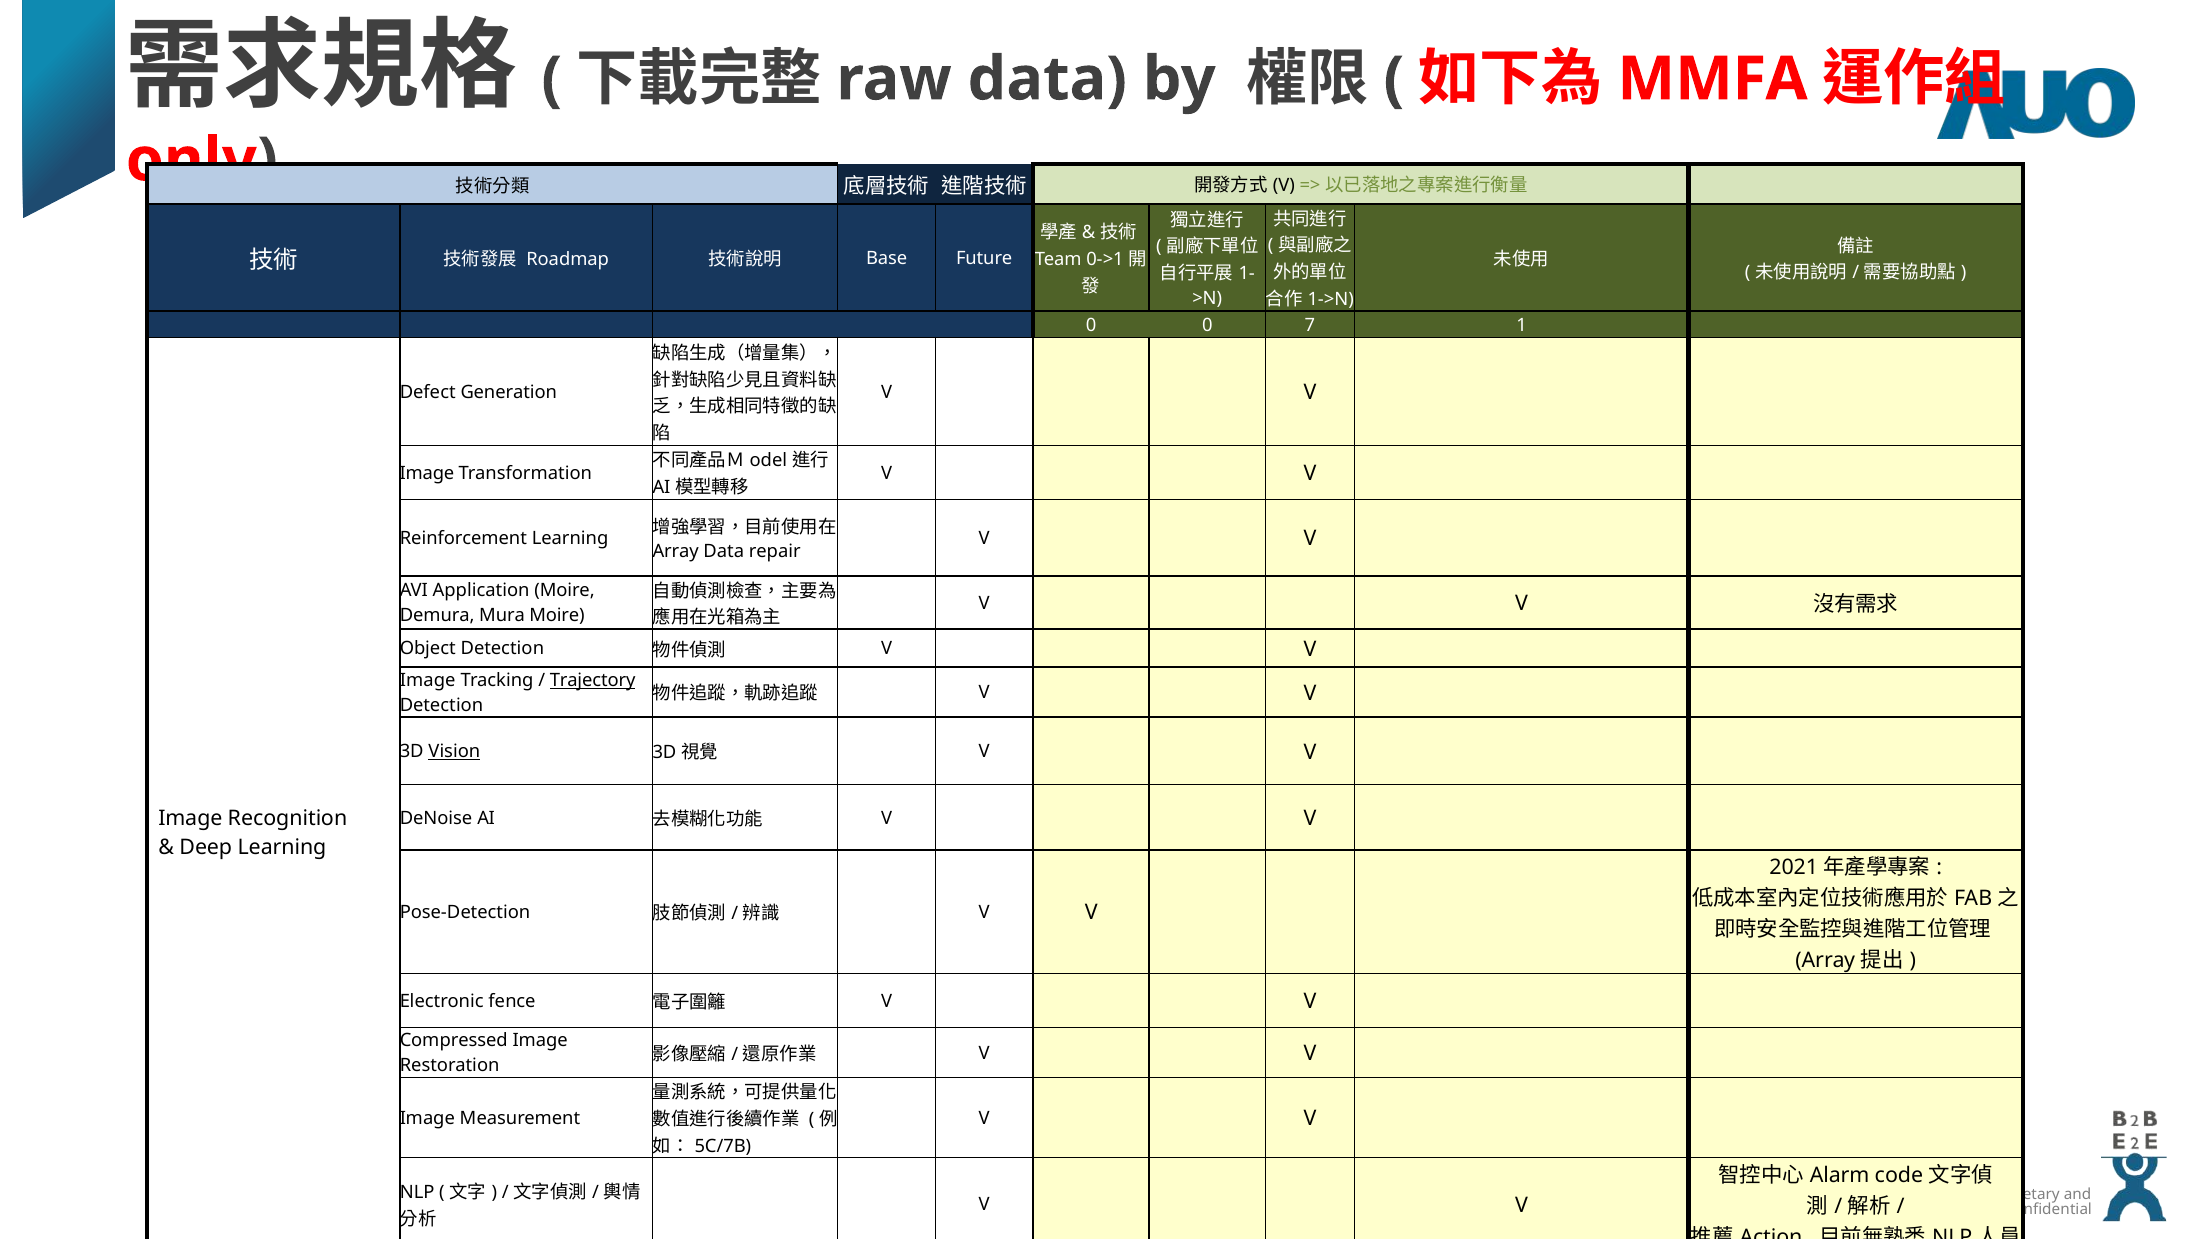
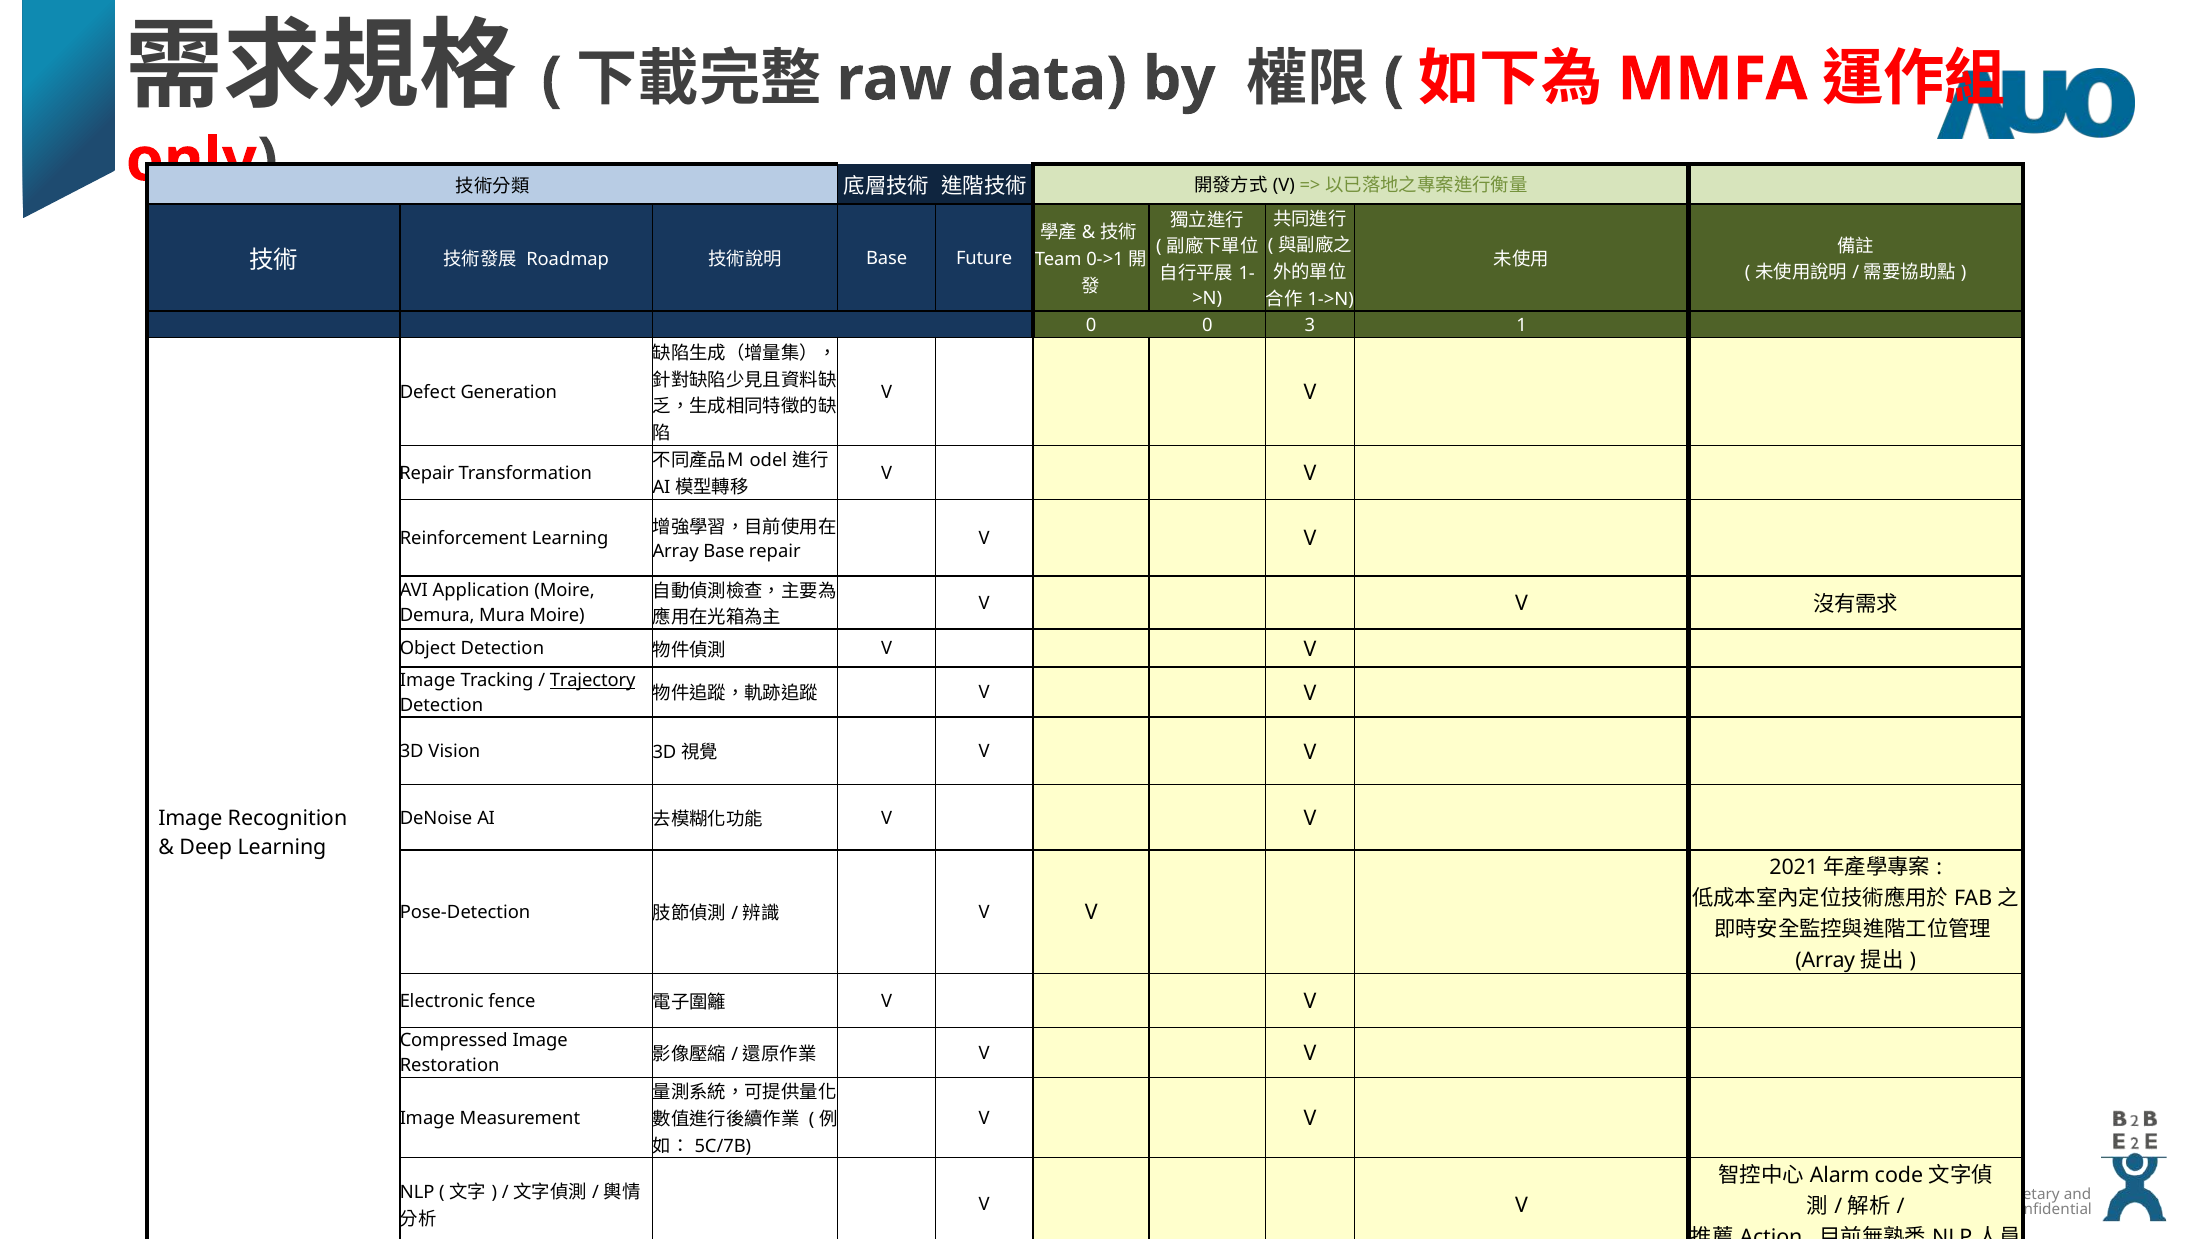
7: 7 -> 3 (1310, 325)
Image: Image -> Repair (427, 473)
Data: Data -> Base (724, 552)
Vision underline: present -> none (454, 752)
